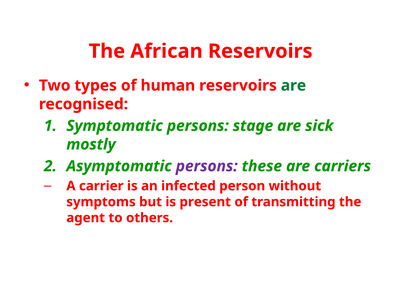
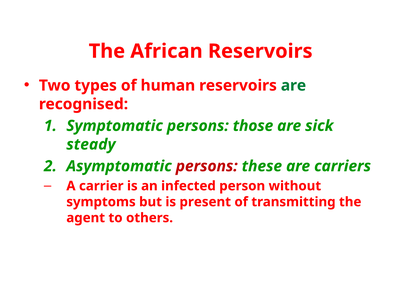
stage: stage -> those (253, 126)
mostly: mostly -> steady (91, 145)
persons colour: purple -> red (207, 166)
